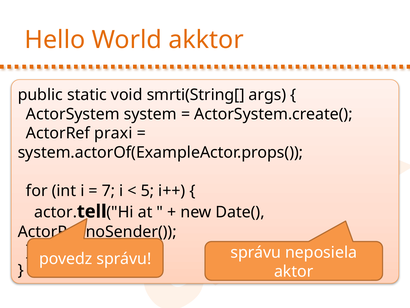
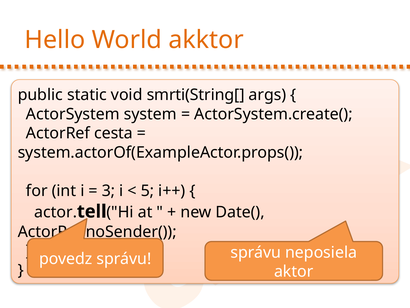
praxi: praxi -> cesta (114, 133)
7: 7 -> 3 (109, 190)
